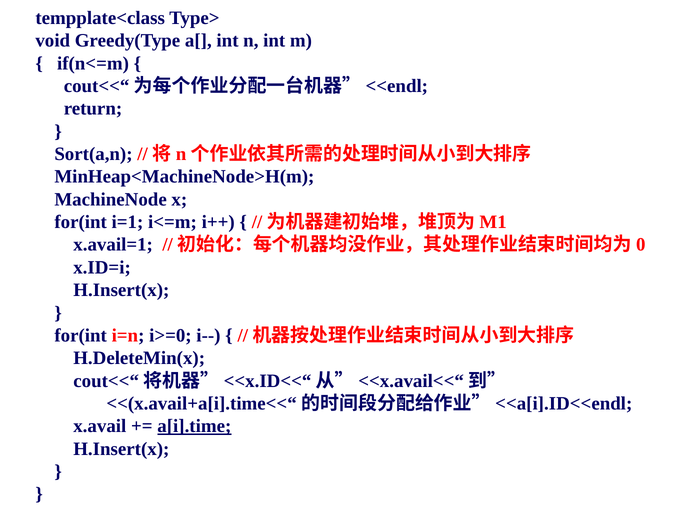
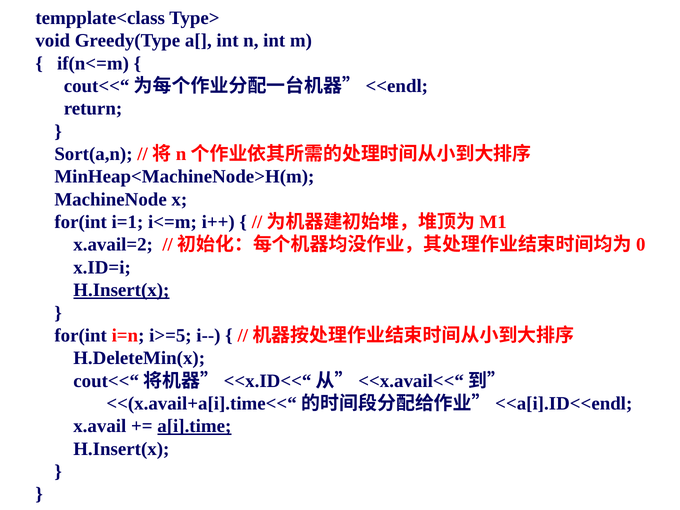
x.avail=1: x.avail=1 -> x.avail=2 (113, 245)
H.Insert(x underline: none -> present (121, 290)
i>=0: i>=0 -> i>=5 (170, 335)
